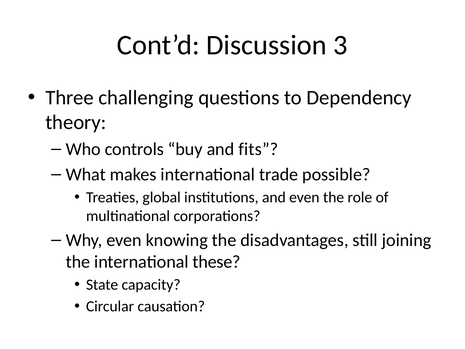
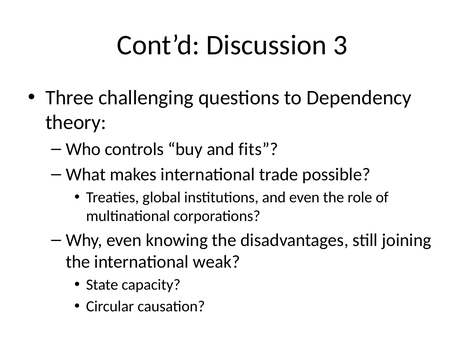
these: these -> weak (216, 262)
